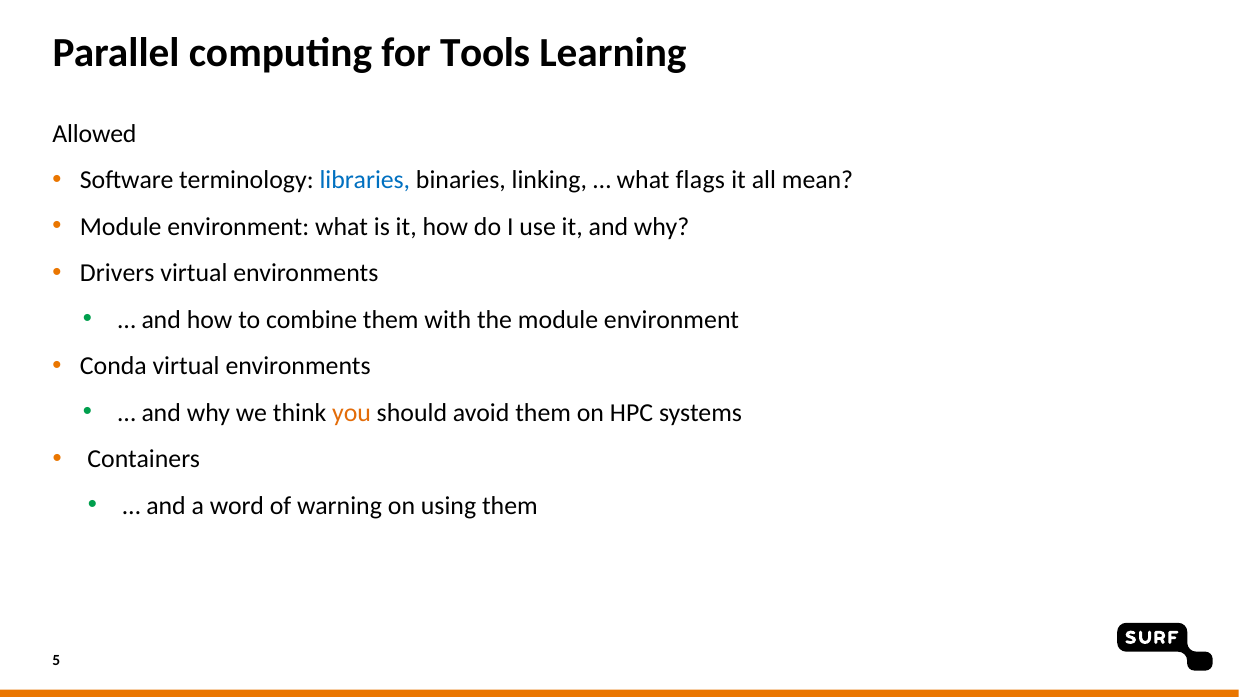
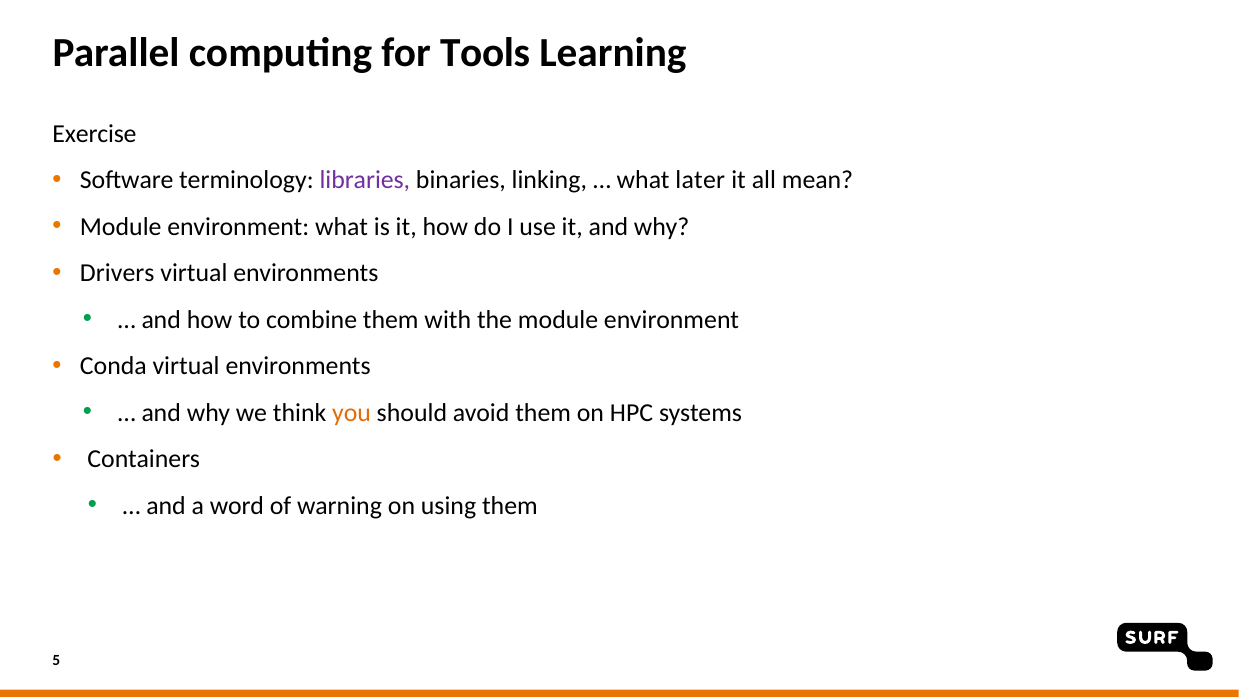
Allowed: Allowed -> Exercise (95, 134)
libraries colour: blue -> purple (365, 180)
flags: flags -> later (700, 180)
